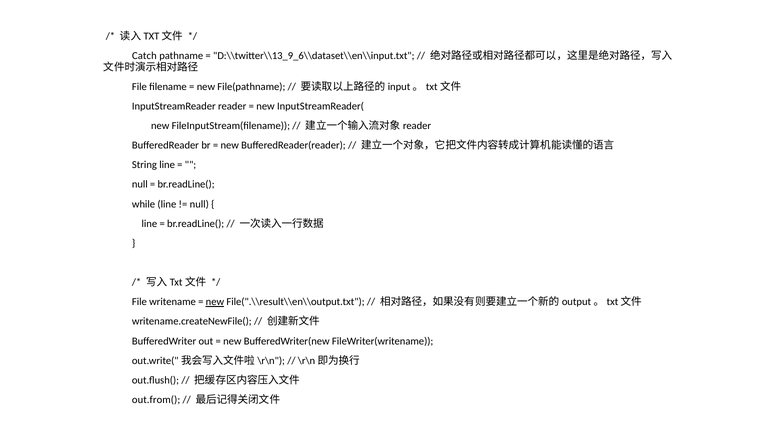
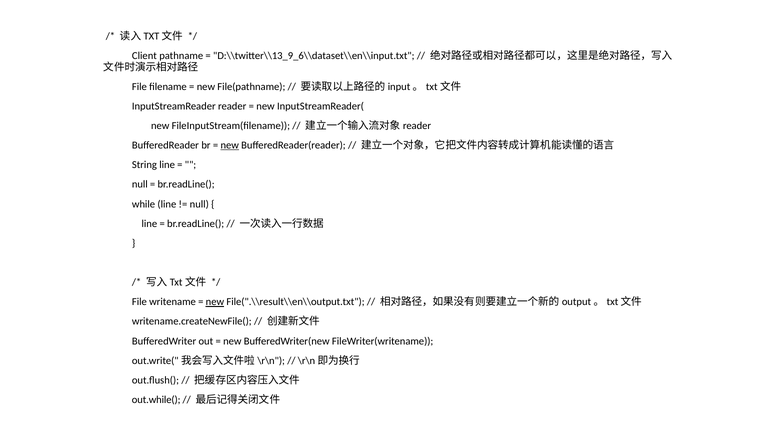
Catch: Catch -> Client (144, 56)
new underline: none -> present (230, 145)
out.from(: out.from( -> out.while( (156, 400)
